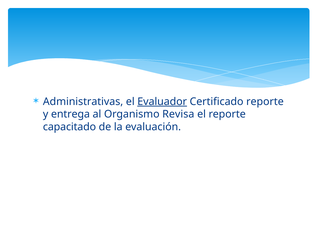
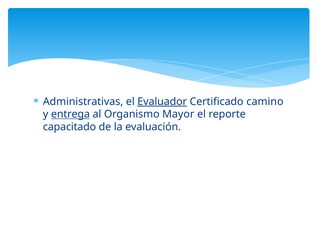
Certificado reporte: reporte -> camino (265, 101)
entrega underline: none -> present (70, 114)
Revisa: Revisa -> Mayor (178, 114)
